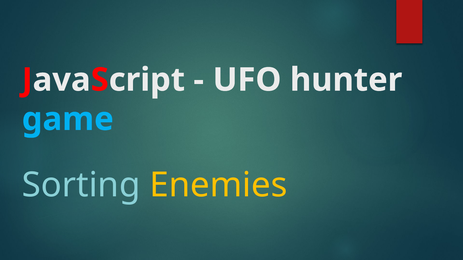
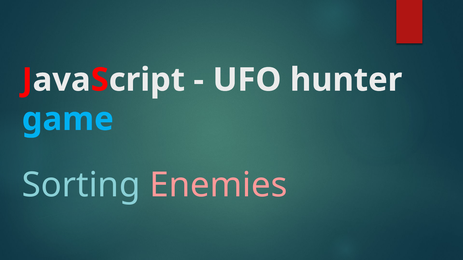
Enemies colour: yellow -> pink (218, 185)
